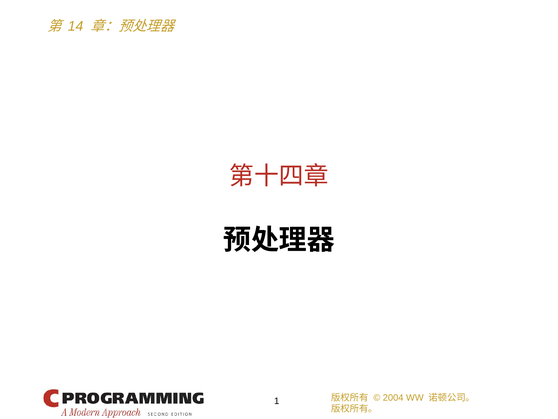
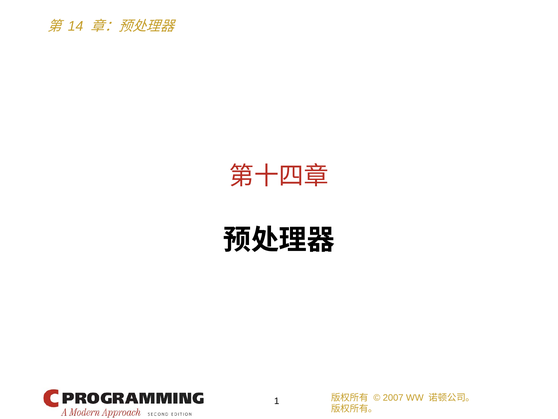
2004: 2004 -> 2007 (393, 397)
